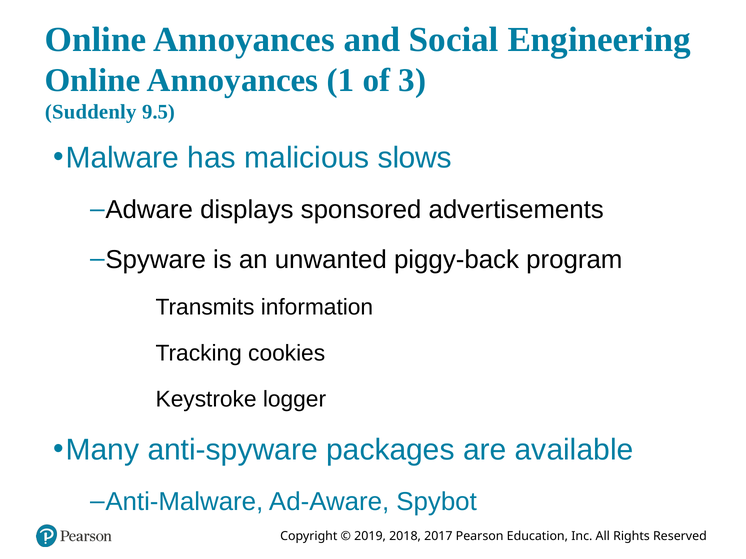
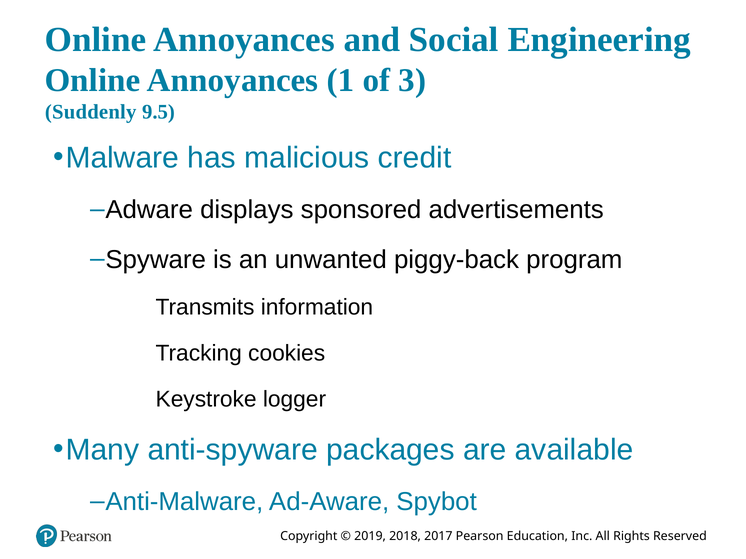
slows: slows -> credit (415, 158)
